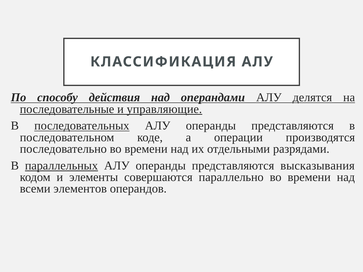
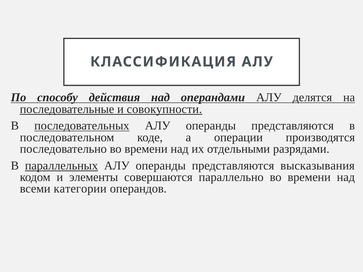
управляющие: управляющие -> совокупности (164, 109)
элементов: элементов -> категории (80, 189)
